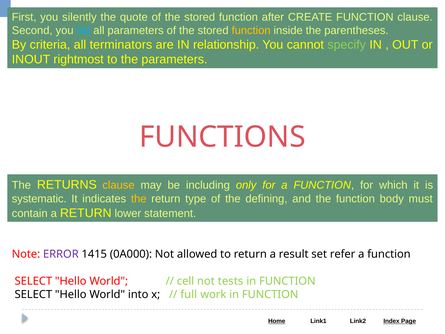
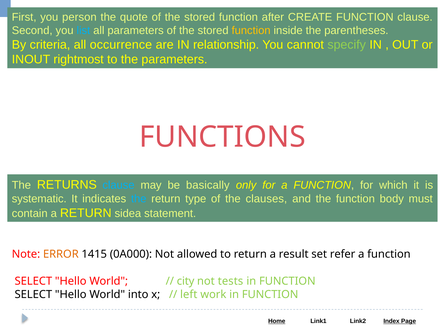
silently: silently -> person (79, 17)
terminators: terminators -> occurrence (121, 45)
clause colour: yellow -> light blue (118, 185)
including: including -> basically (208, 185)
the colour: yellow -> light blue (139, 199)
defining: defining -> clauses (266, 199)
lower: lower -> sidea (128, 213)
ERROR colour: purple -> orange (61, 254)
cell: cell -> city (186, 281)
full: full -> left (189, 294)
